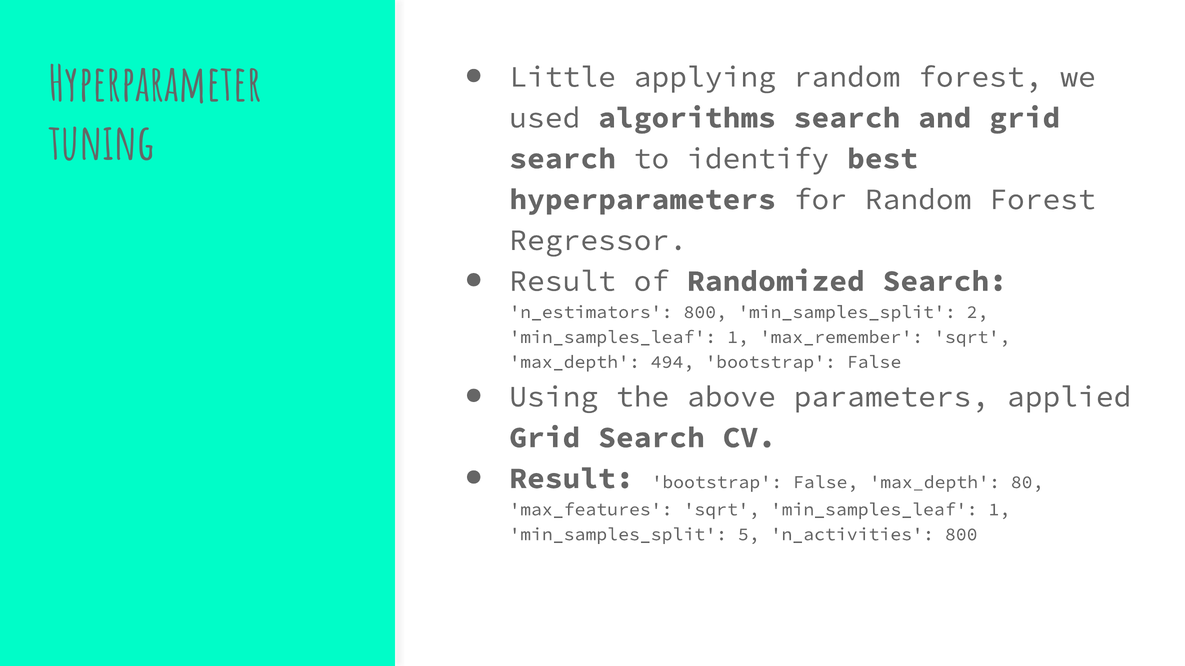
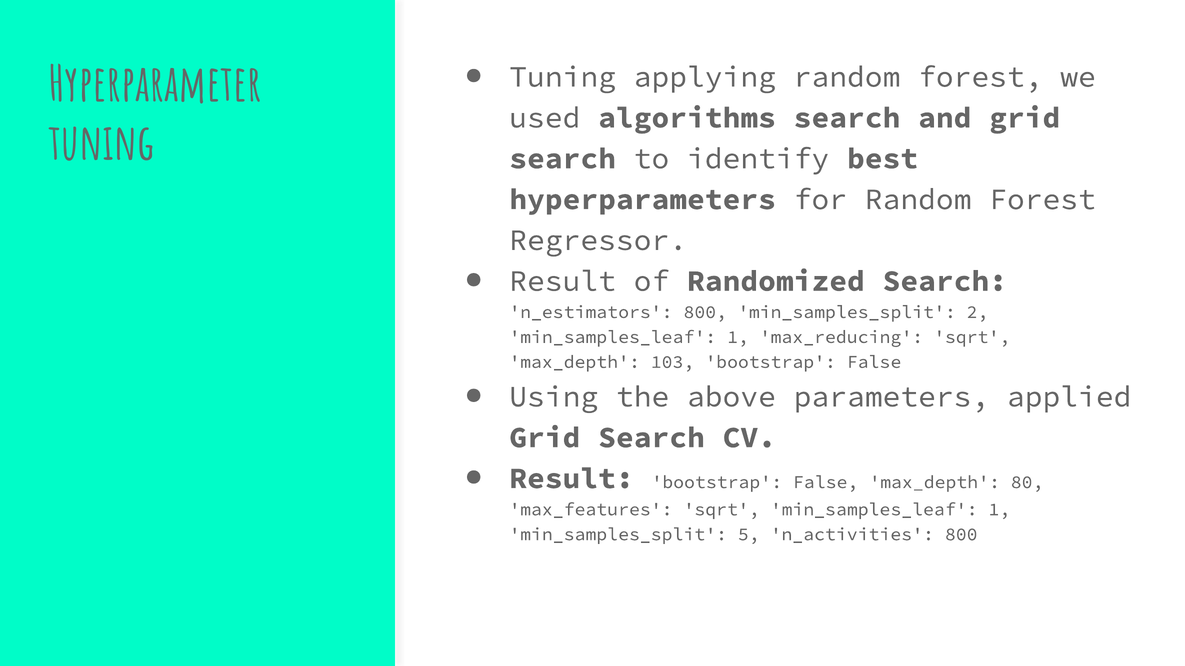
Little: Little -> Tuning (563, 77)
max_remember: max_remember -> max_reducing (841, 337)
494: 494 -> 103 (673, 362)
